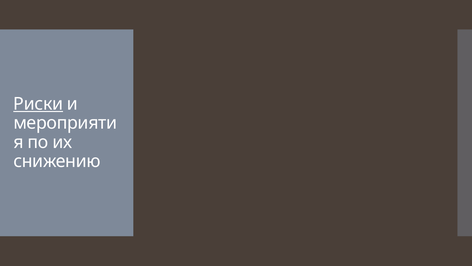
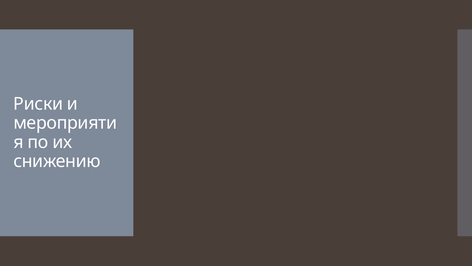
Риски underline: present -> none (38, 104)
